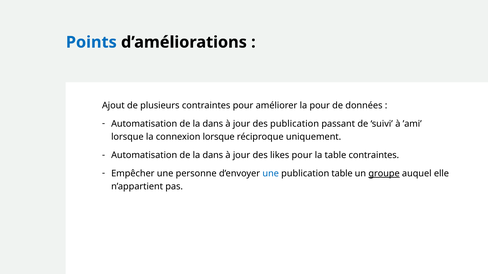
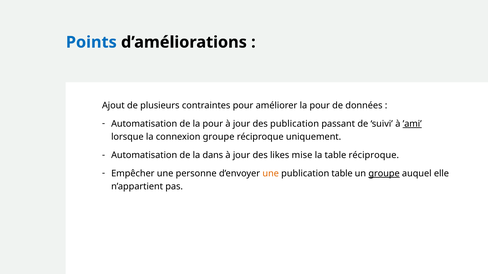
dans: dans -> pour (213, 124)
’ami underline: none -> present (412, 124)
connexion lorsque: lorsque -> groupe (219, 137)
likes pour: pour -> mise (302, 155)
table contraintes: contraintes -> réciproque (374, 155)
une colour: blue -> orange (271, 174)
